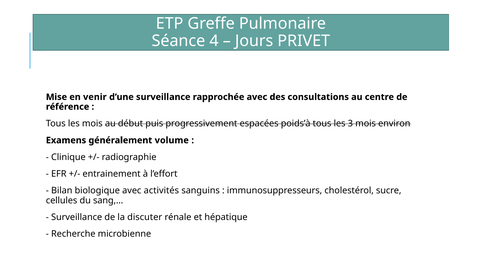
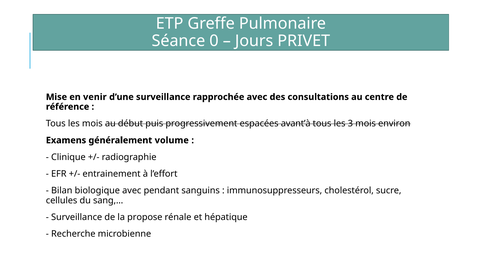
4: 4 -> 0 (214, 41)
poids’à: poids’à -> avant’à (296, 124)
activités: activités -> pendant (161, 191)
discuter: discuter -> propose (145, 217)
